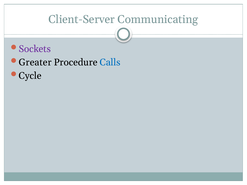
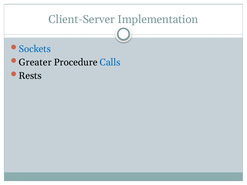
Communicating: Communicating -> Implementation (158, 19)
Sockets colour: purple -> blue (35, 49)
Cycle: Cycle -> Rests (30, 76)
